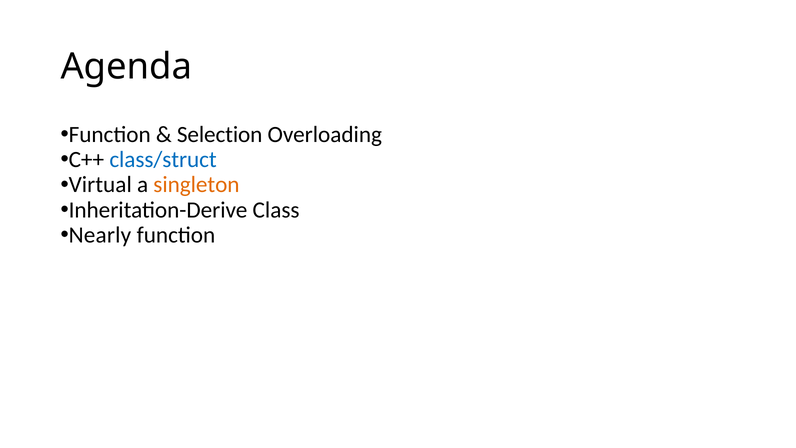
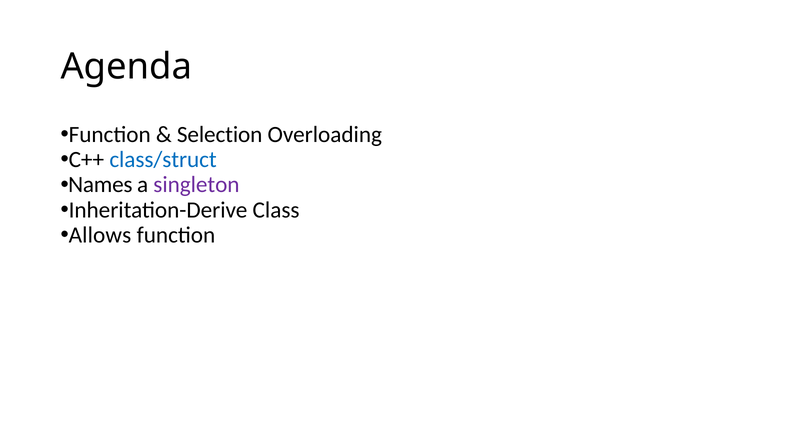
Virtual: Virtual -> Names (100, 185)
singleton colour: orange -> purple (196, 185)
Nearly: Nearly -> Allows (100, 235)
